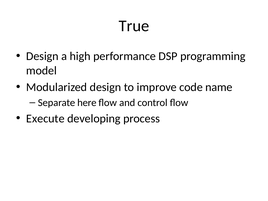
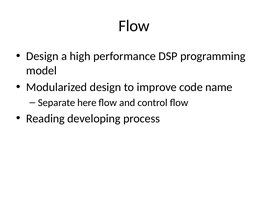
True: True -> Flow (134, 26)
Execute: Execute -> Reading (45, 118)
